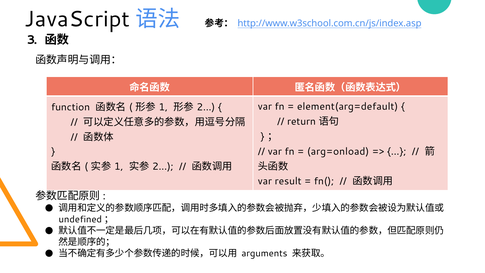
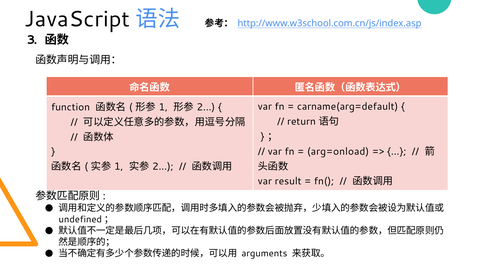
element(arg=default: element(arg=default -> carname(arg=default (348, 106)
